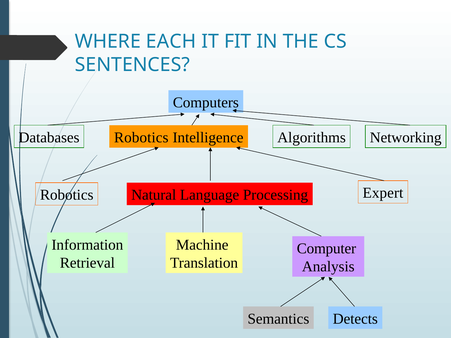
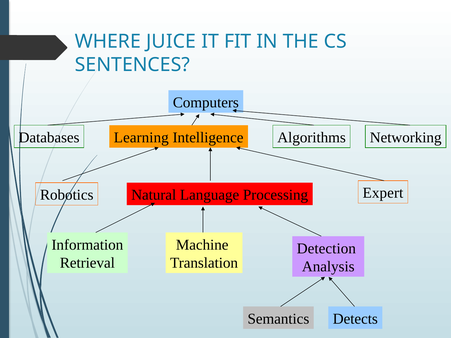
EACH: EACH -> JUICE (171, 42)
Robotics: Robotics -> Learning (141, 138)
Computer: Computer -> Detection (326, 249)
